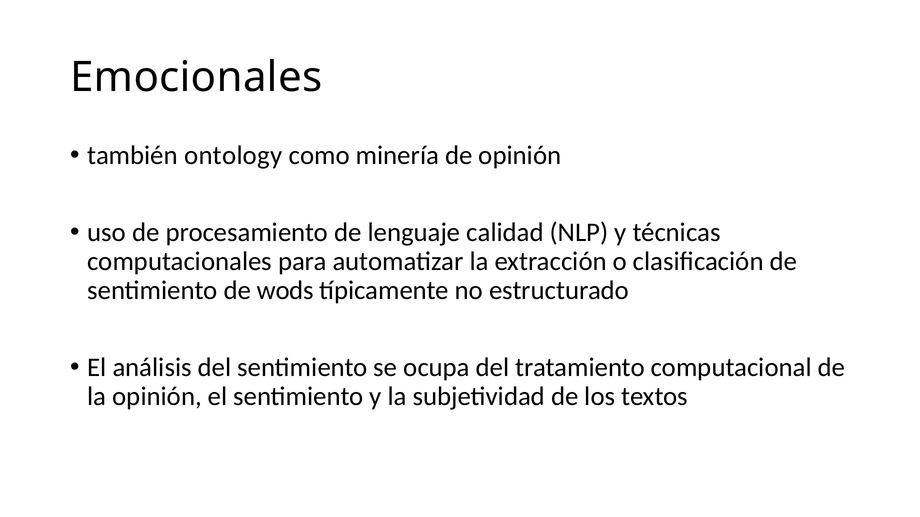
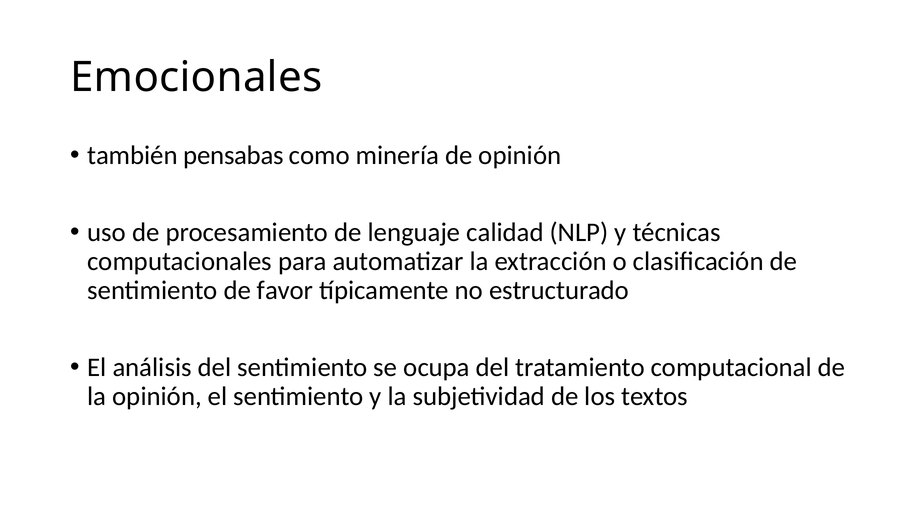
ontology: ontology -> pensabas (234, 156)
wods: wods -> favor (285, 291)
